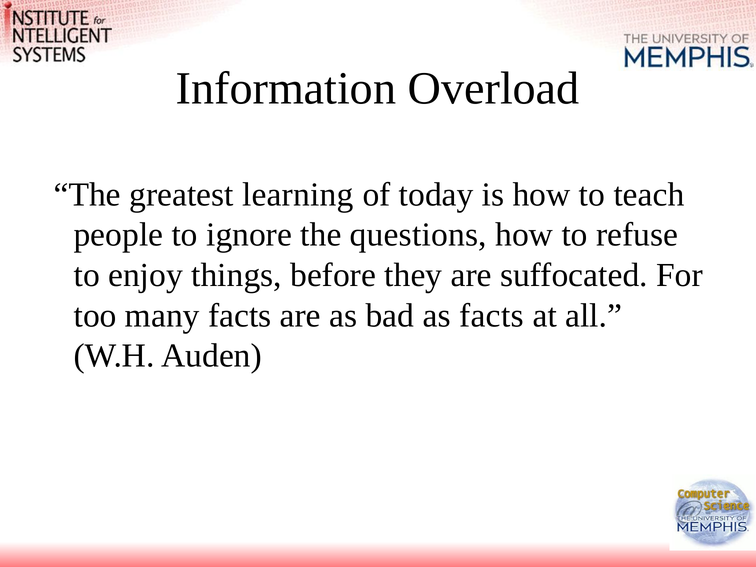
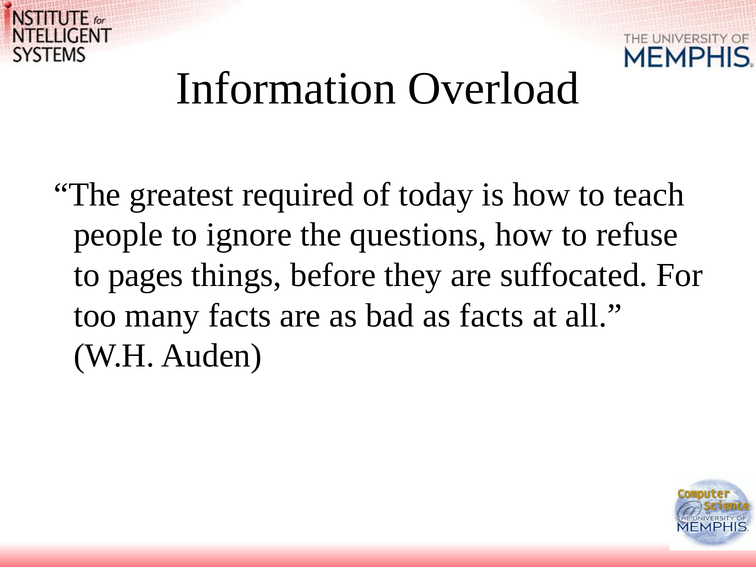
learning: learning -> required (298, 195)
enjoy: enjoy -> pages (146, 275)
